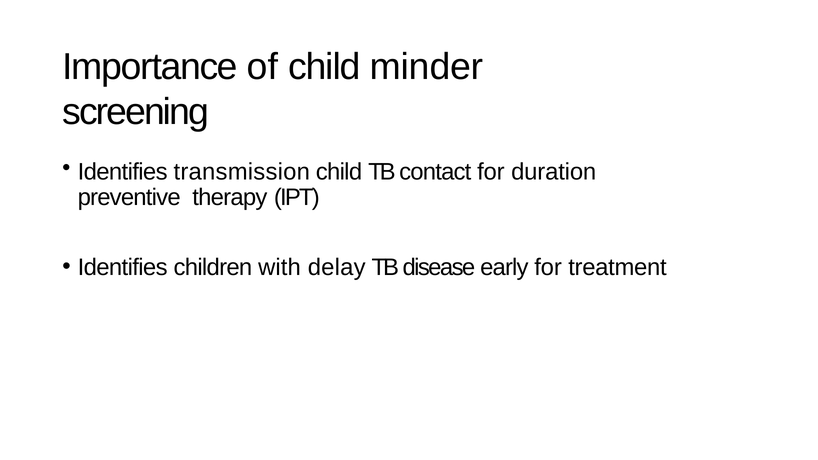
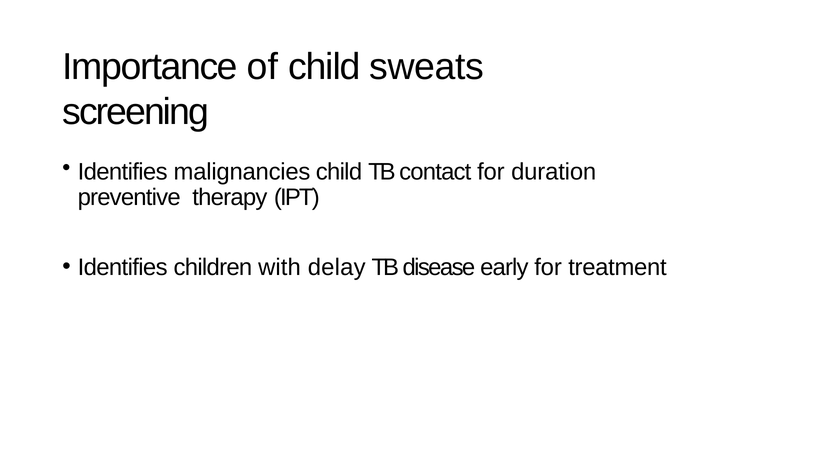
minder: minder -> sweats (427, 67)
transmission: transmission -> malignancies (242, 172)
